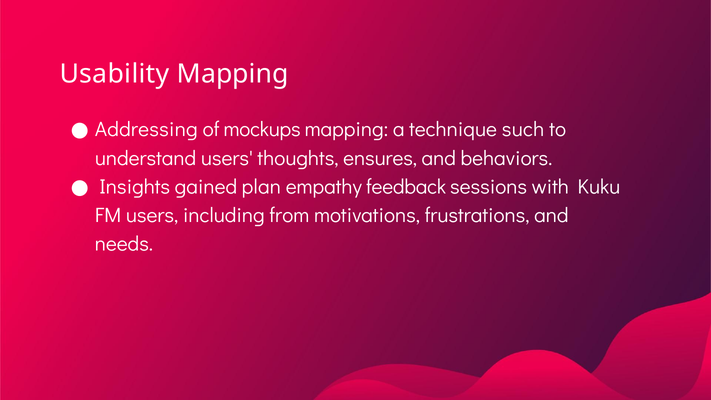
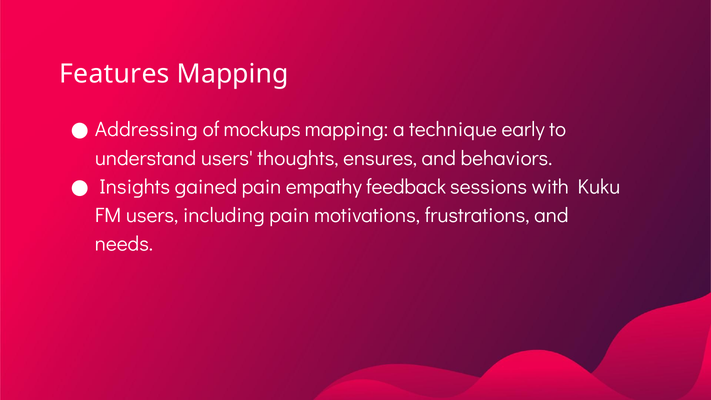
Usability: Usability -> Features (115, 74)
such: such -> early (523, 130)
gained plan: plan -> pain (262, 187)
including from: from -> pain (289, 215)
